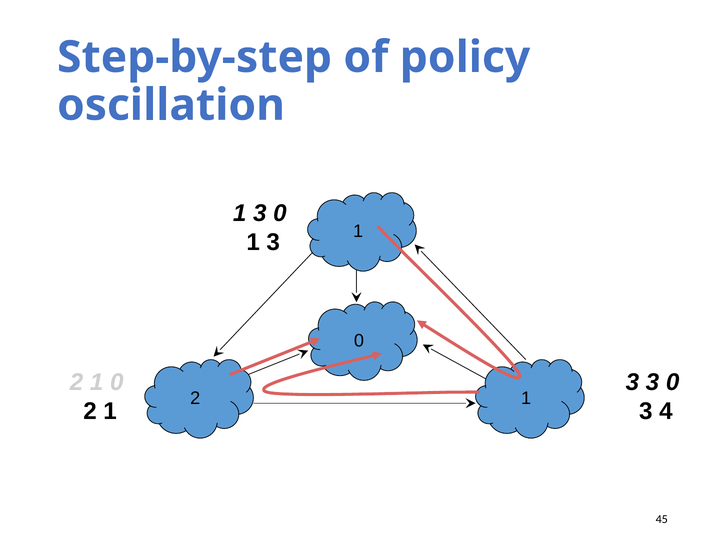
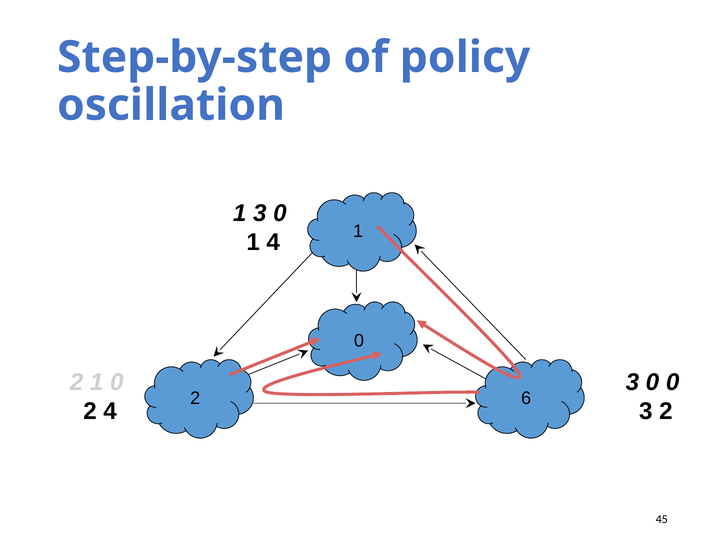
3: 3 -> 4 (273, 242)
3: 3 -> 0 (652, 382)
1: 1 -> 6 (526, 398)
1: 1 -> 4 (110, 411)
3 4: 4 -> 2 (666, 411)
